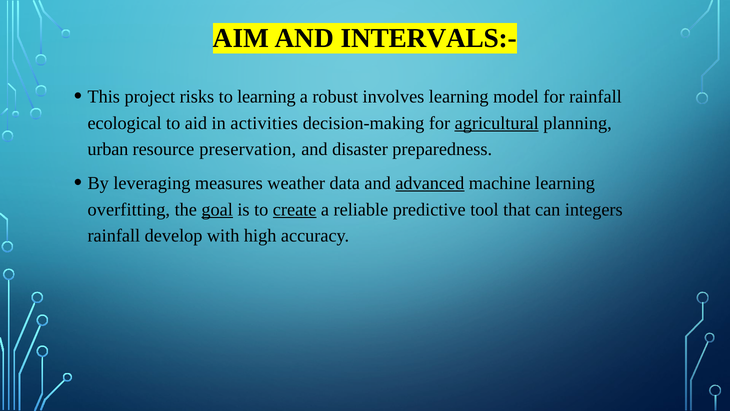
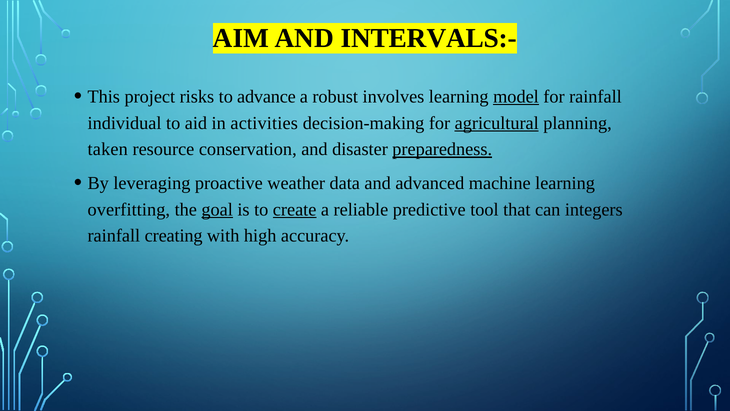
to learning: learning -> advance (266, 97)
model underline: none -> present (516, 97)
ecological: ecological -> individual (125, 123)
urban: urban -> taken (108, 149)
preservation: preservation -> conservation (248, 149)
preparedness underline: none -> present (442, 149)
measures: measures -> proactive (229, 183)
advanced underline: present -> none (430, 183)
develop: develop -> creating (174, 236)
